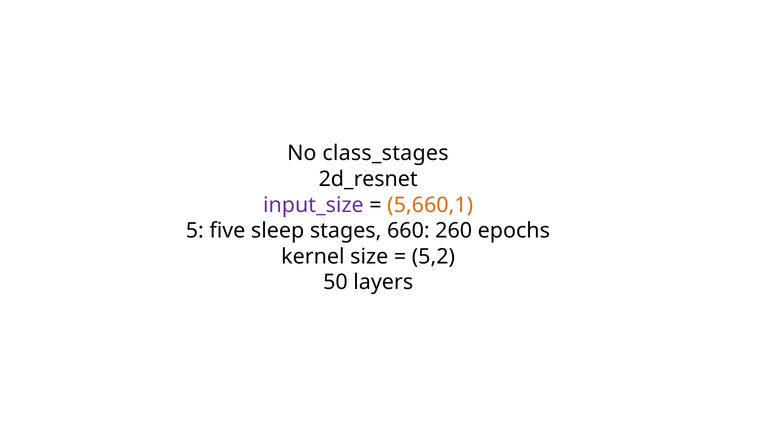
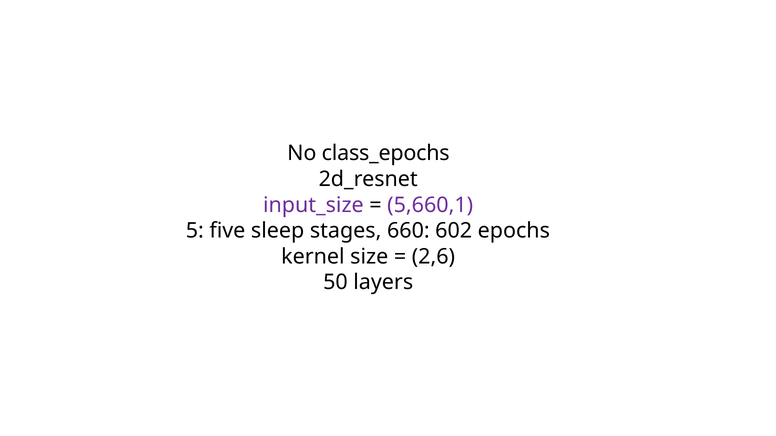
class_stages: class_stages -> class_epochs (386, 153)
5,660,1 colour: orange -> purple (430, 205)
260: 260 -> 602 (454, 231)
5,2: 5,2 -> 2,6 (433, 257)
